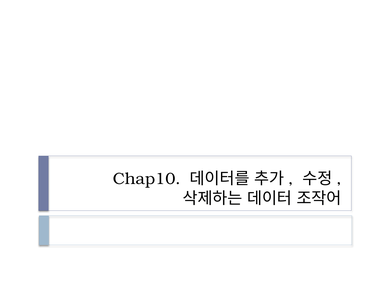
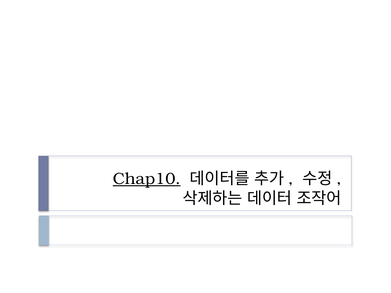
Chap10 underline: none -> present (147, 179)
